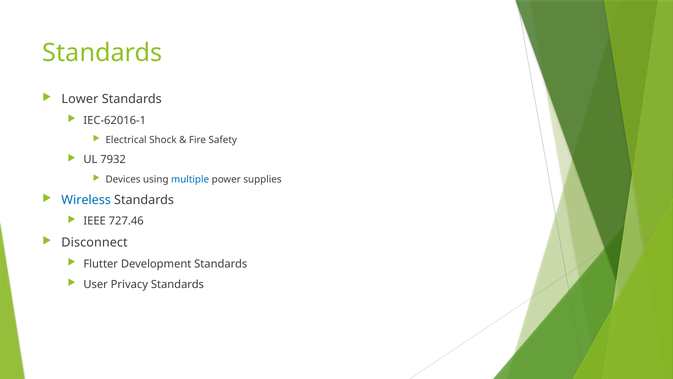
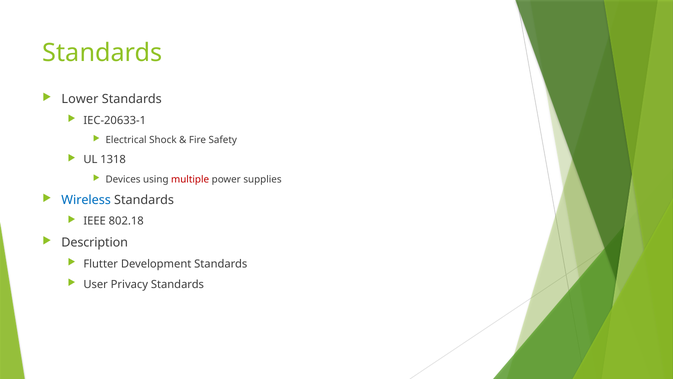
IEC-62016-1: IEC-62016-1 -> IEC-20633-1 (115, 120)
7932: 7932 -> 1318 (113, 160)
multiple colour: blue -> red (190, 179)
727.46: 727.46 -> 802.18 (126, 221)
Disconnect: Disconnect -> Description (95, 242)
